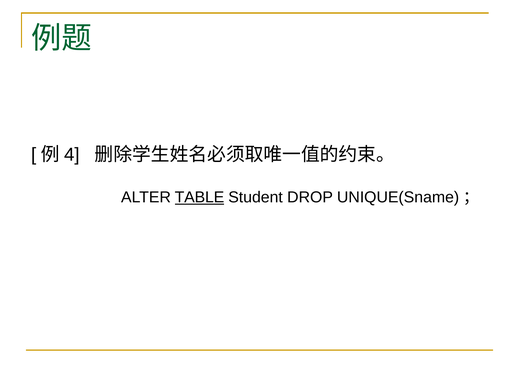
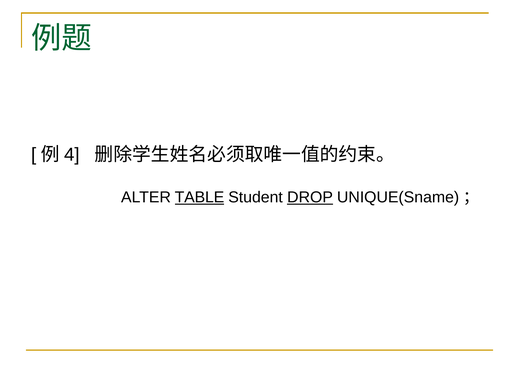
DROP underline: none -> present (310, 197)
